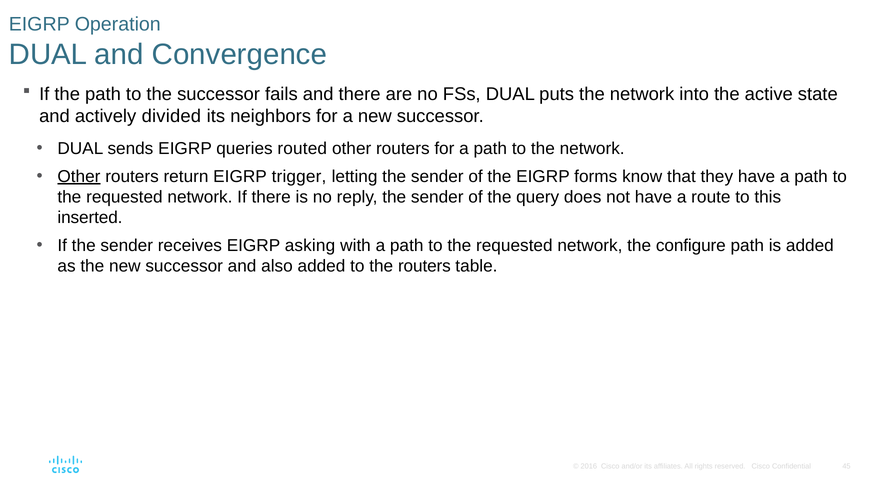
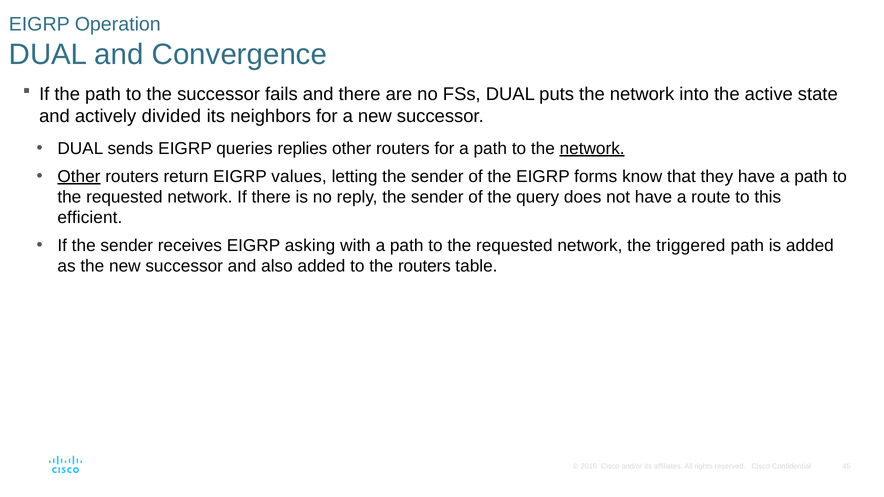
routed: routed -> replies (302, 148)
network underline: none -> present (592, 148)
trigger: trigger -> values (299, 176)
inserted: inserted -> efficient (90, 218)
configure: configure -> triggered (691, 246)
